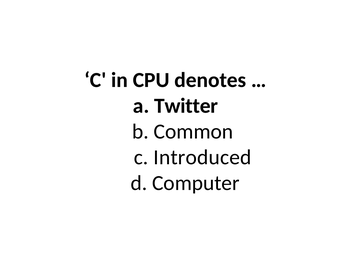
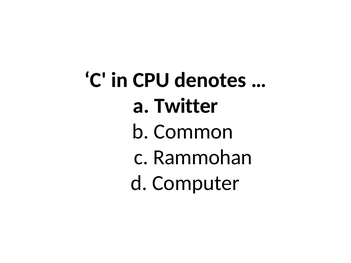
Introduced: Introduced -> Rammohan (203, 158)
